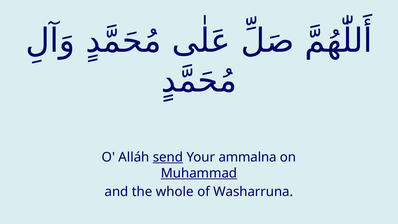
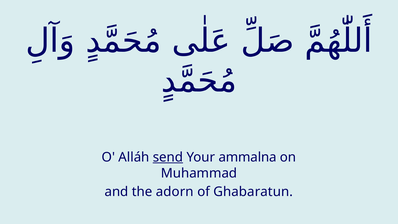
Muhammad underline: present -> none (199, 173)
whole: whole -> adorn (175, 192)
Washarruna: Washarruna -> Ghabaratun (253, 192)
